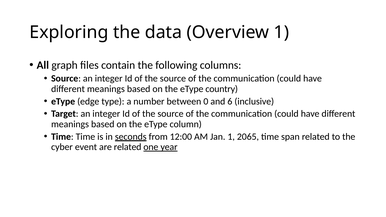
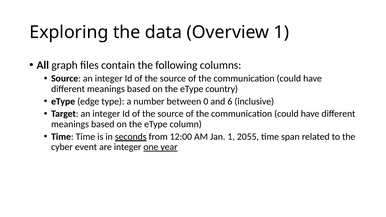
2065: 2065 -> 2055 (248, 137)
are related: related -> integer (128, 147)
